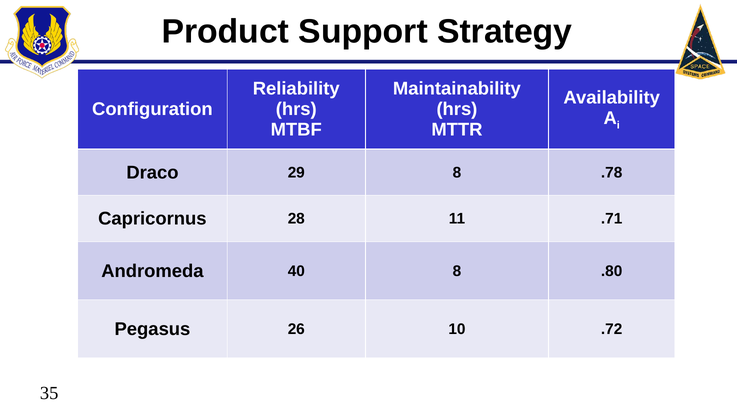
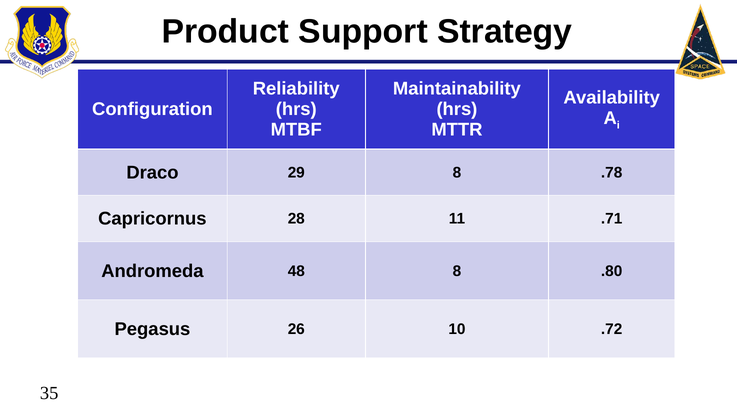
40: 40 -> 48 (296, 271)
